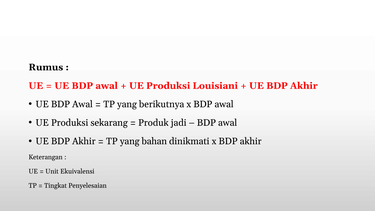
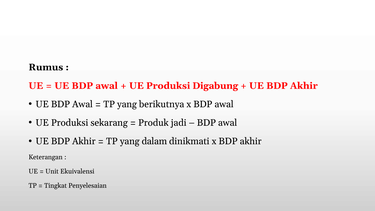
Louisiani: Louisiani -> Digabung (215, 86)
bahan: bahan -> dalam (154, 141)
